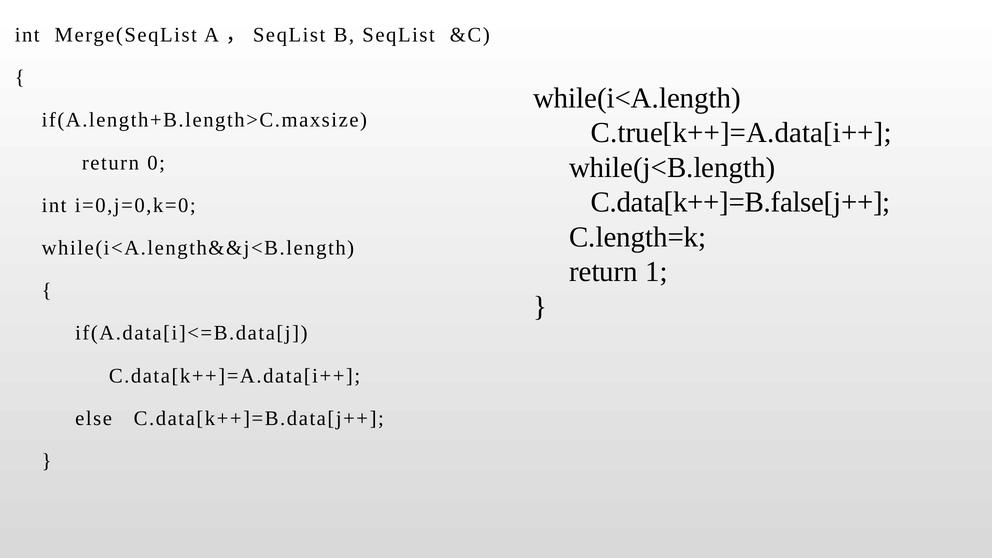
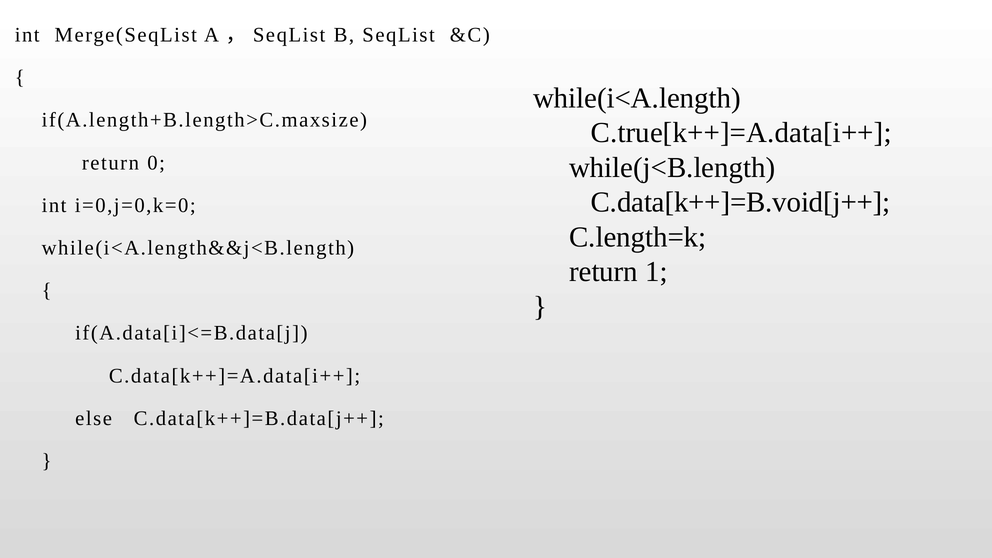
C.data[k++]=B.false[j++: C.data[k++]=B.false[j++ -> C.data[k++]=B.void[j++ (741, 202)
